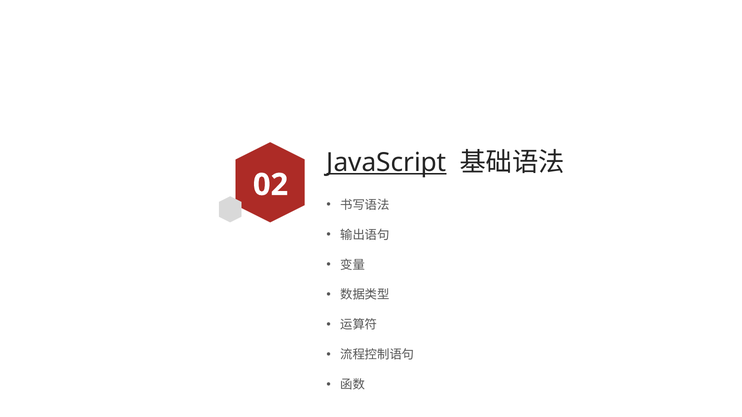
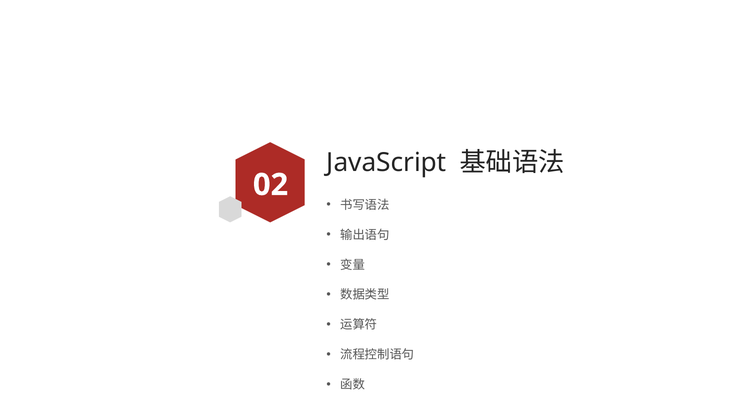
JavaScript underline: present -> none (386, 163)
